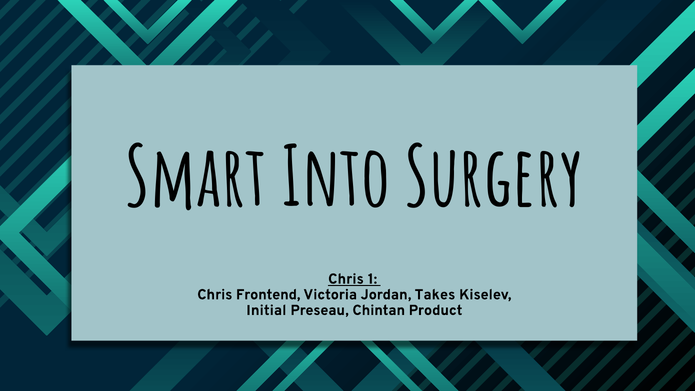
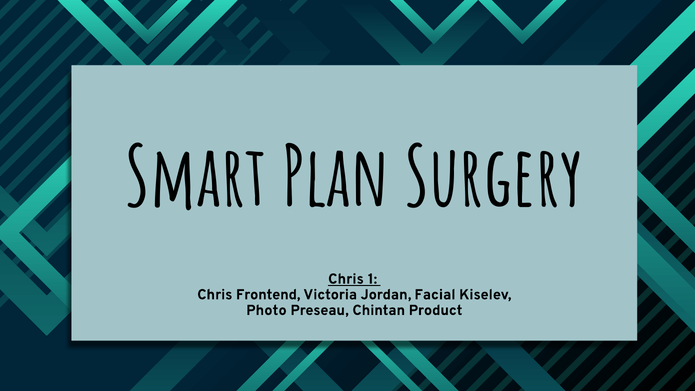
Into: Into -> Plan (336, 179)
Takes: Takes -> Facial (435, 294)
Initial: Initial -> Photo (266, 310)
